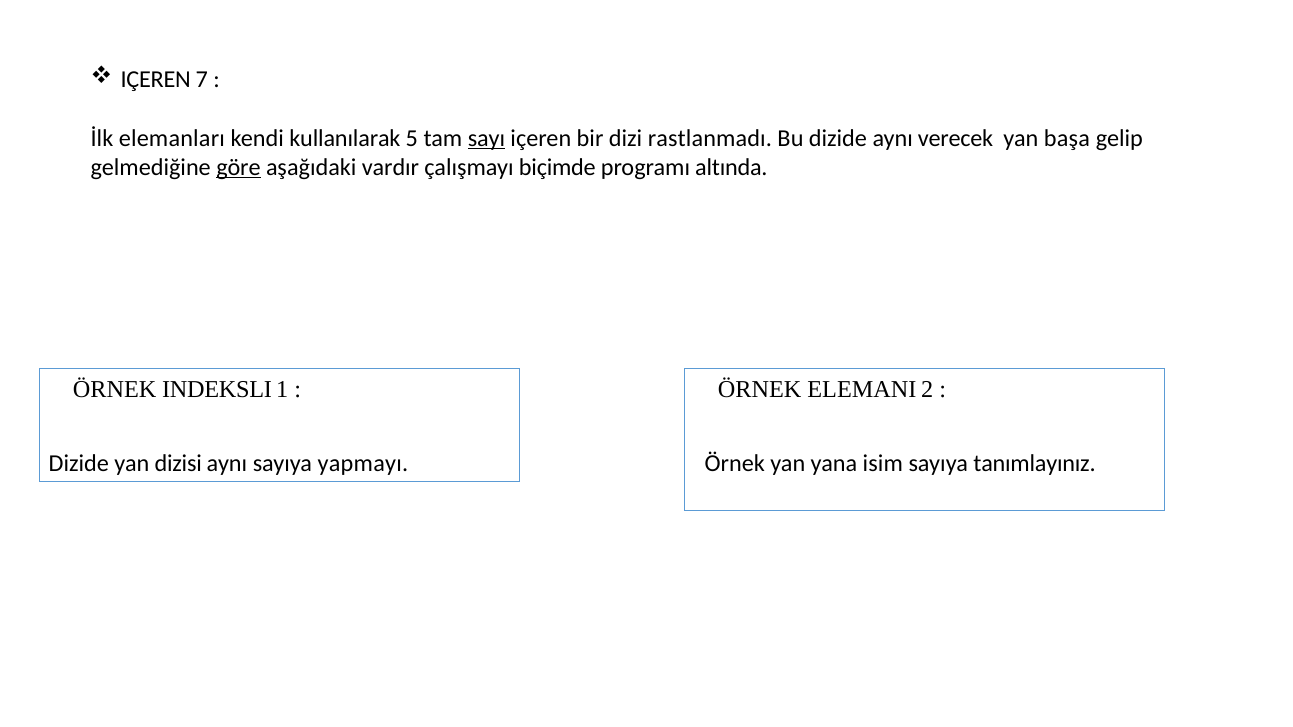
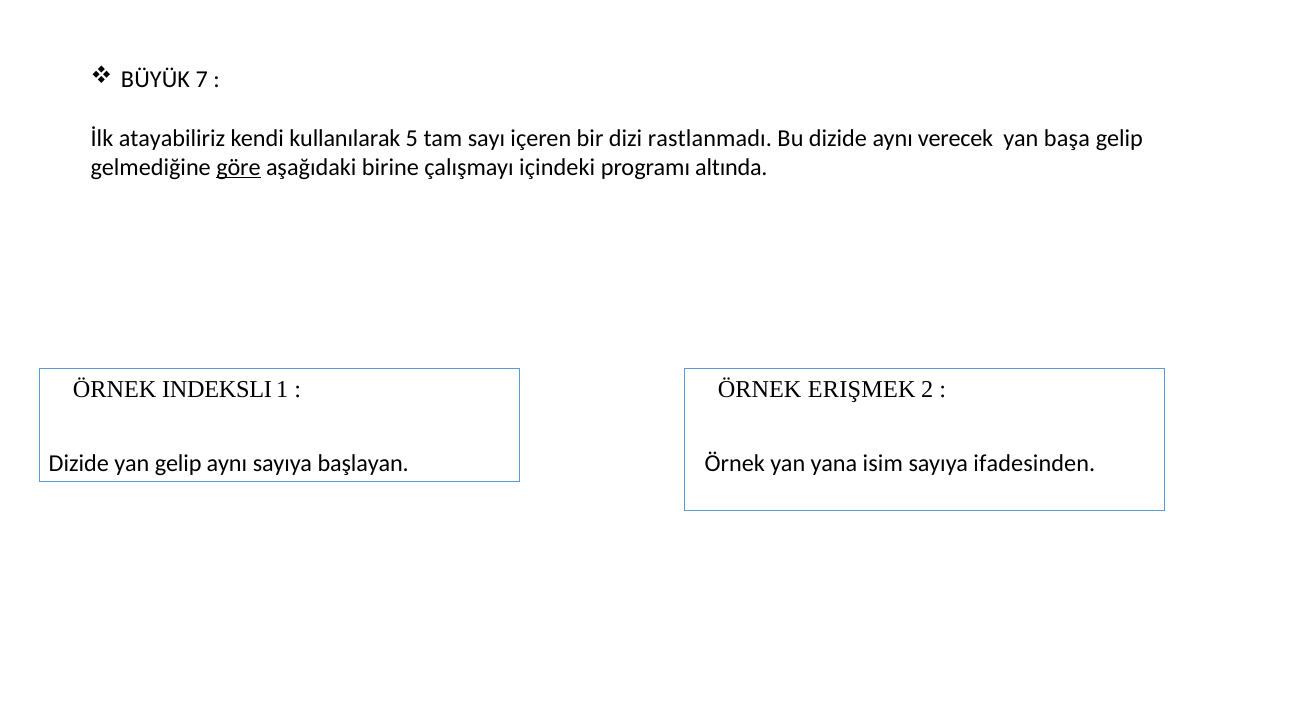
IÇEREN: IÇEREN -> BÜYÜK (156, 80)
elemanları: elemanları -> atayabiliriz (172, 138)
sayı underline: present -> none (486, 138)
vardır: vardır -> birine (390, 167)
biçimde: biçimde -> içindeki (557, 167)
ELEMANI: ELEMANI -> ERIŞMEK (862, 390)
yan dizisi: dizisi -> gelip (178, 464)
yapmayı: yapmayı -> başlayan (363, 464)
tanımlayınız: tanımlayınız -> ifadesinden (1034, 464)
